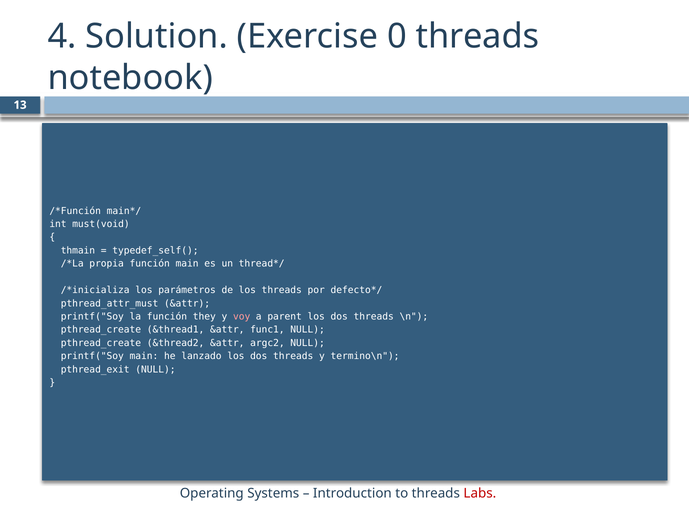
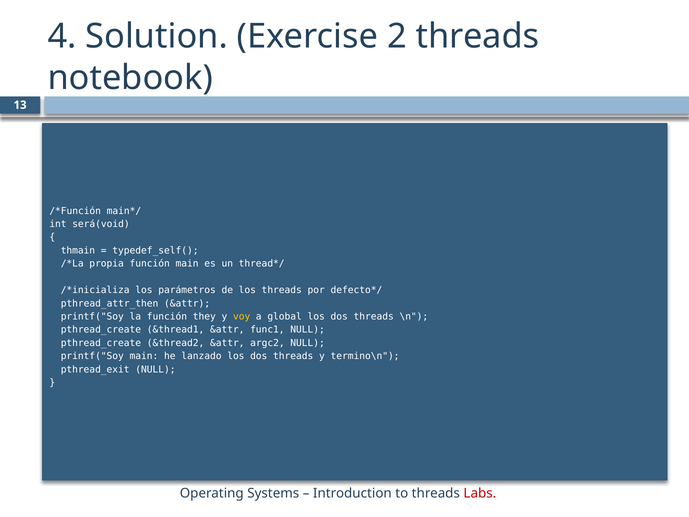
0: 0 -> 2 (397, 36)
must(void: must(void -> será(void (101, 224)
pthread_attr_must: pthread_attr_must -> pthread_attr_then (110, 303)
voy colour: pink -> yellow (242, 316)
parent: parent -> global (285, 316)
